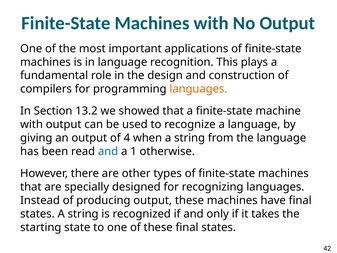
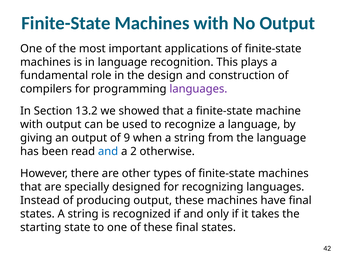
languages colour: orange -> purple (198, 89)
4: 4 -> 9 (127, 138)
1: 1 -> 2 (134, 151)
